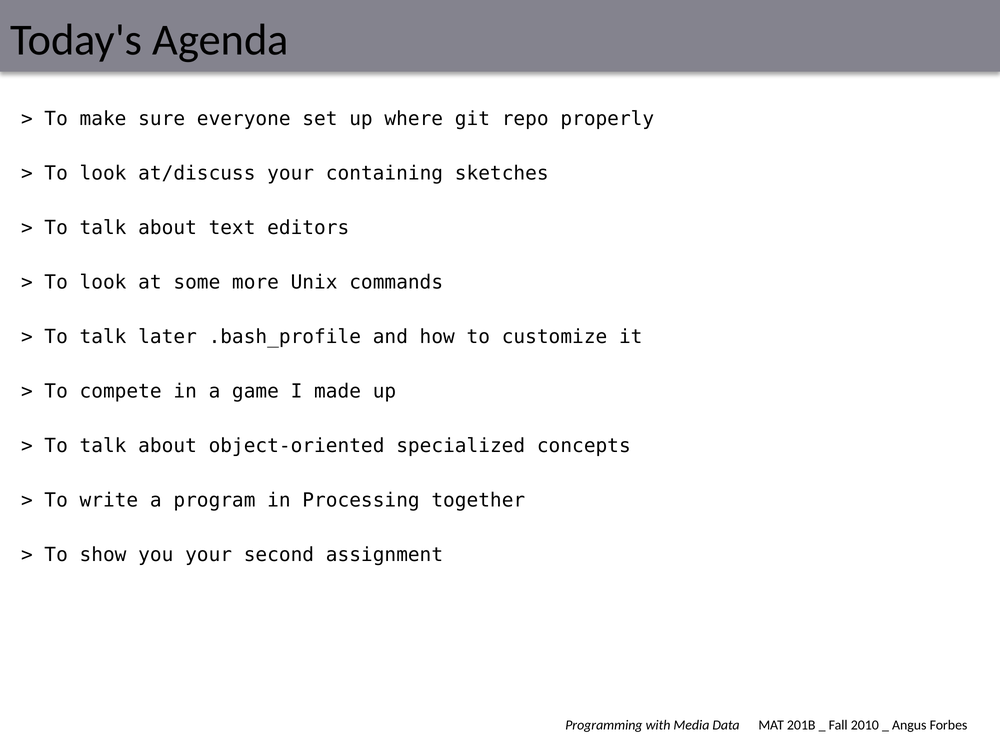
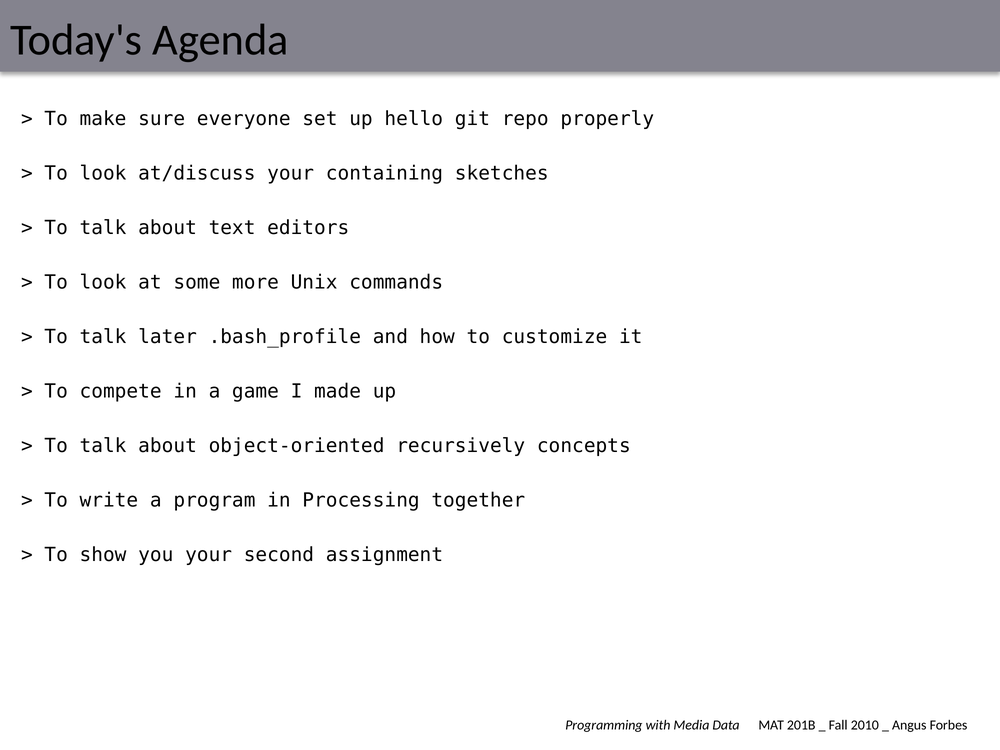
where: where -> hello (414, 119)
specialized: specialized -> recursively (461, 446)
